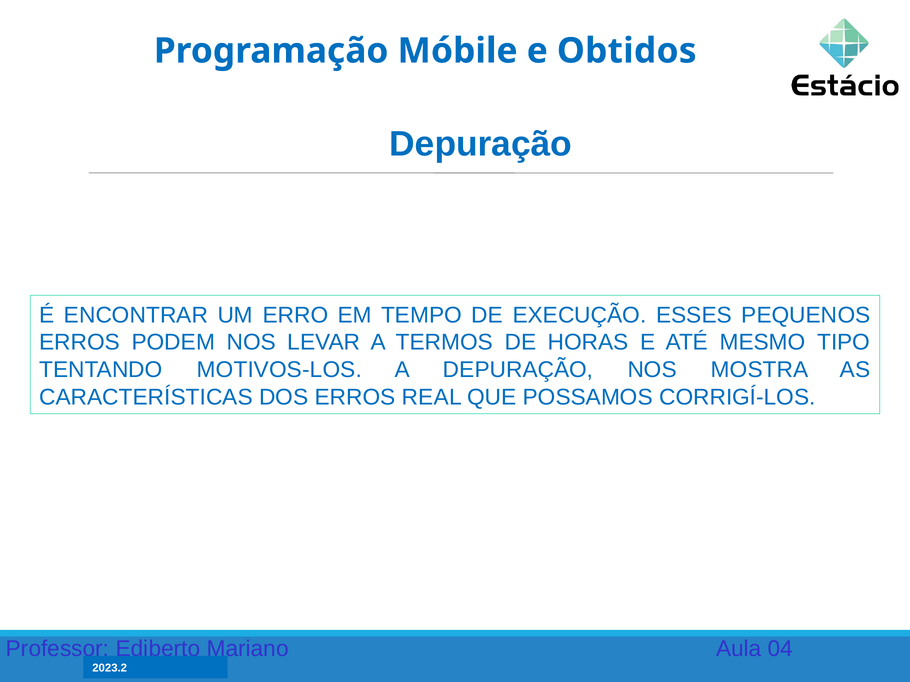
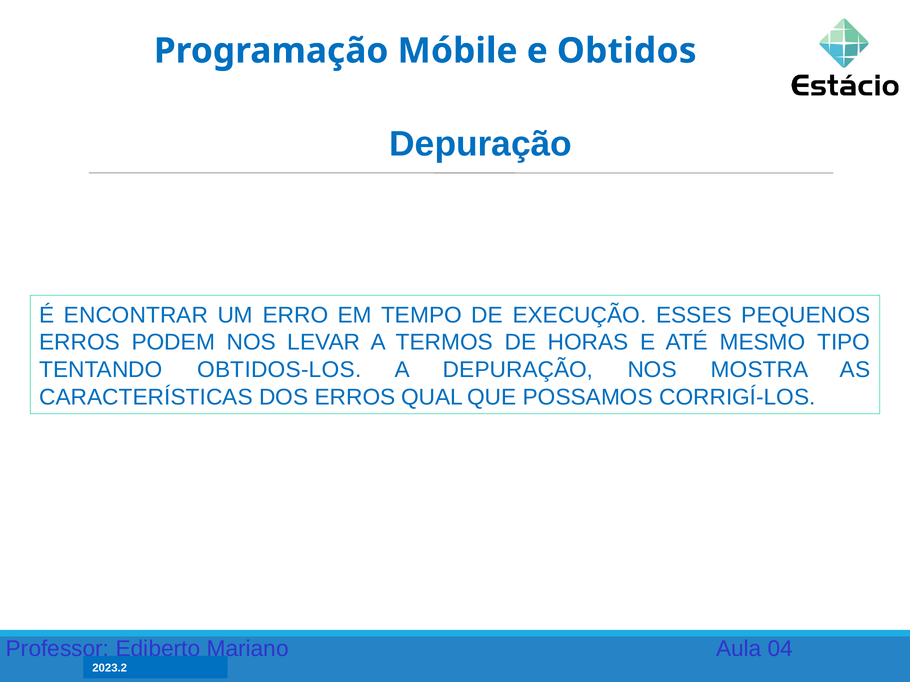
MOTIVOS-LOS: MOTIVOS-LOS -> OBTIDOS-LOS (279, 370)
REAL: REAL -> QUAL (432, 397)
